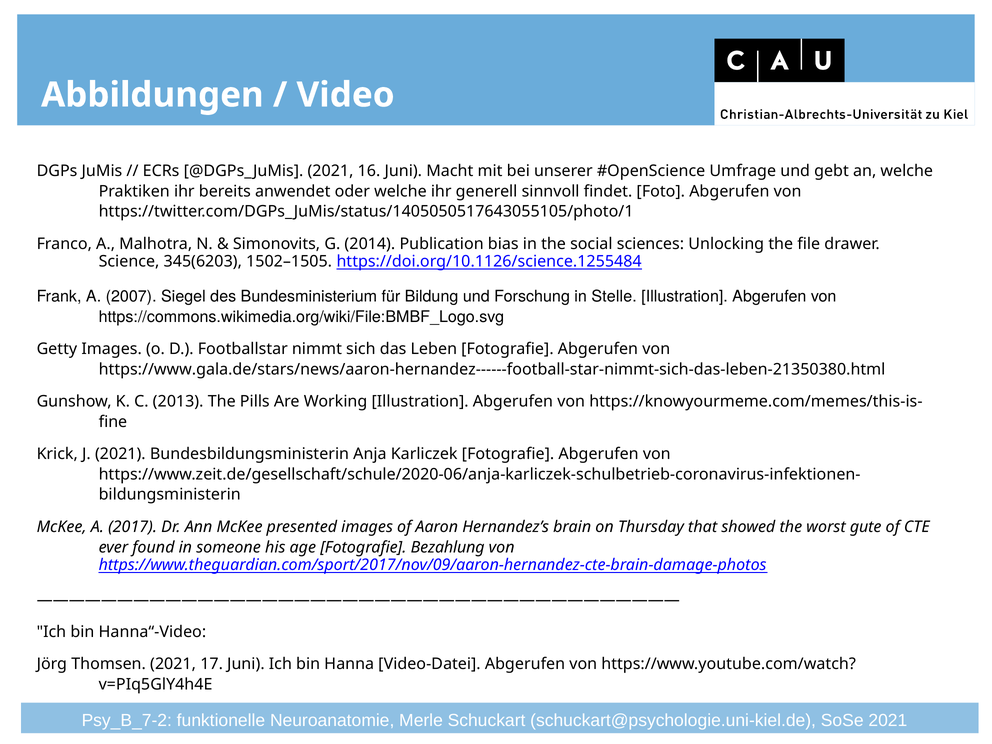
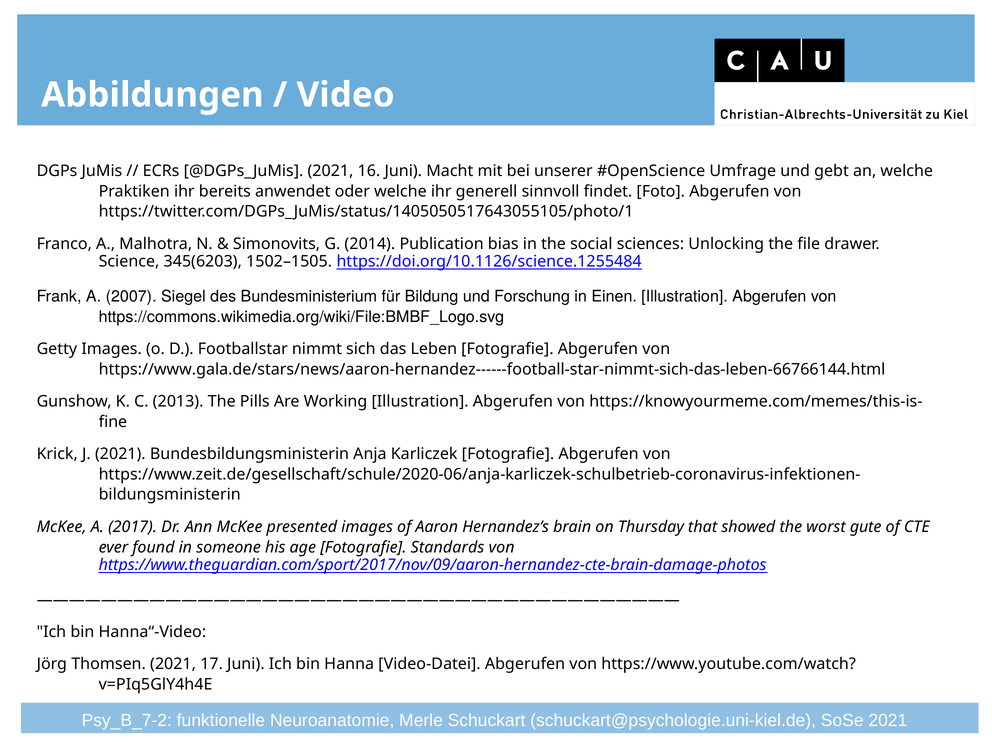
Stelle: Stelle -> Einen (614, 296)
https://www.gala.de/stars/news/aaron-hernandez------football-star-nimmt-sich-das-leben-21350380.html: https://www.gala.de/stars/news/aaron-hernandez------football-star-nimmt-sich-das-leben-21350380.html -> https://www.gala.de/stars/news/aaron-hernandez------football-star-nimmt-sich-das-leben-66766144.html (492, 369)
Bezahlung: Bezahlung -> Standards (448, 547)
